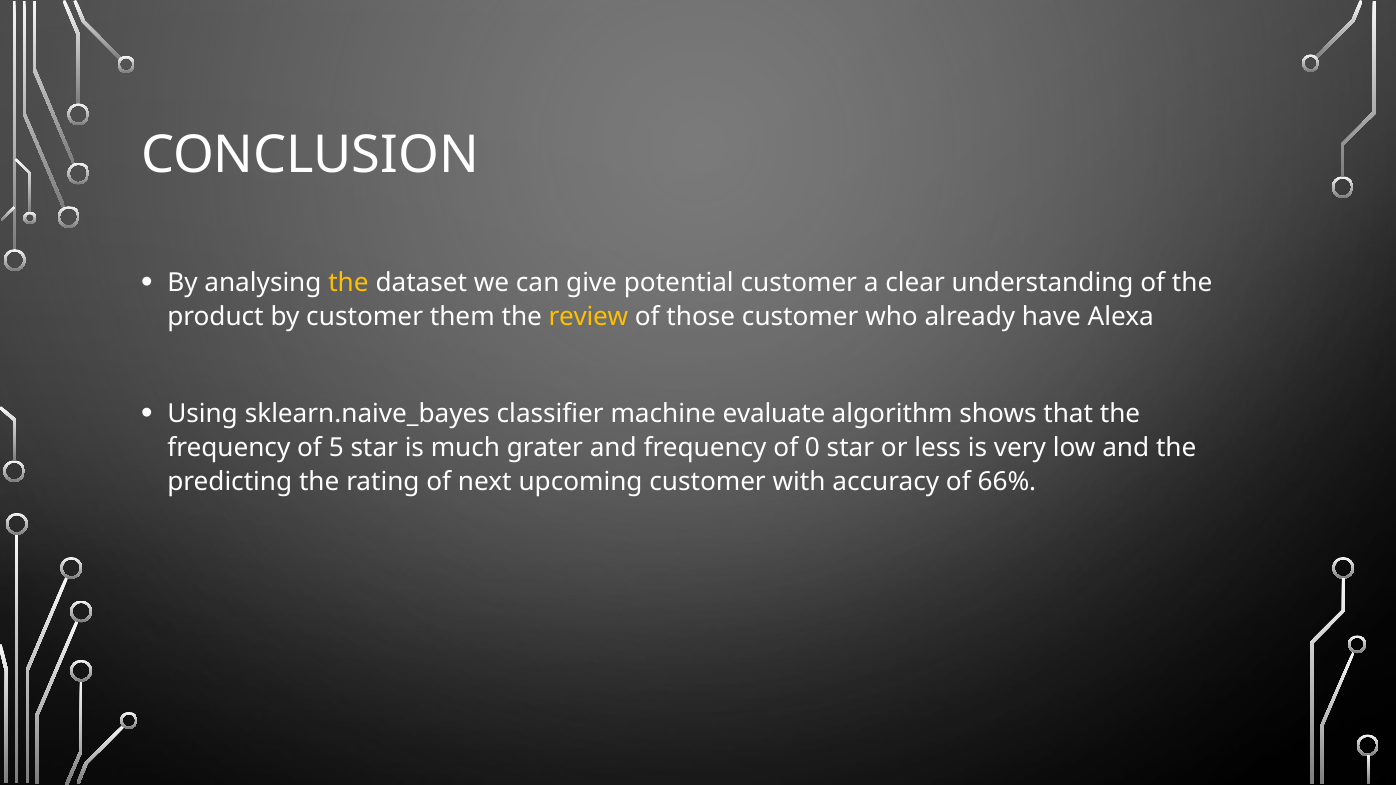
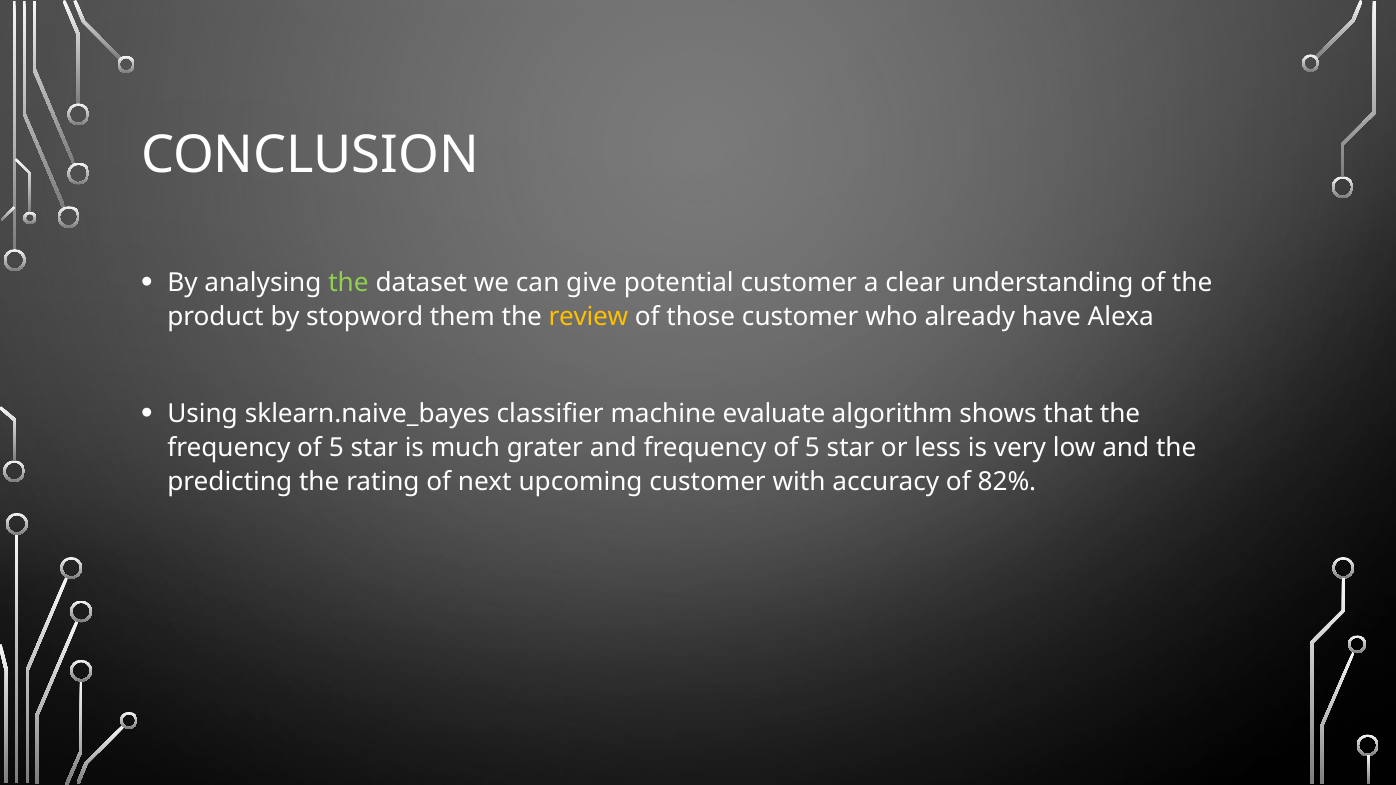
the colour: yellow -> light green (348, 283)
by customer: customer -> stopword (365, 317)
and frequency of 0: 0 -> 5 (812, 448)
66%: 66% -> 82% (1007, 482)
